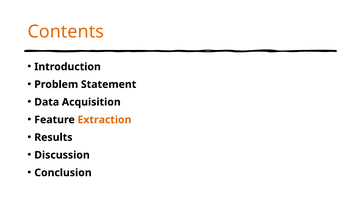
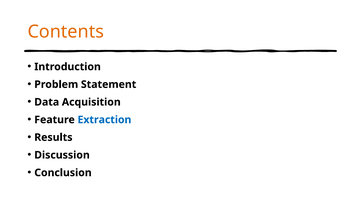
Extraction colour: orange -> blue (104, 120)
